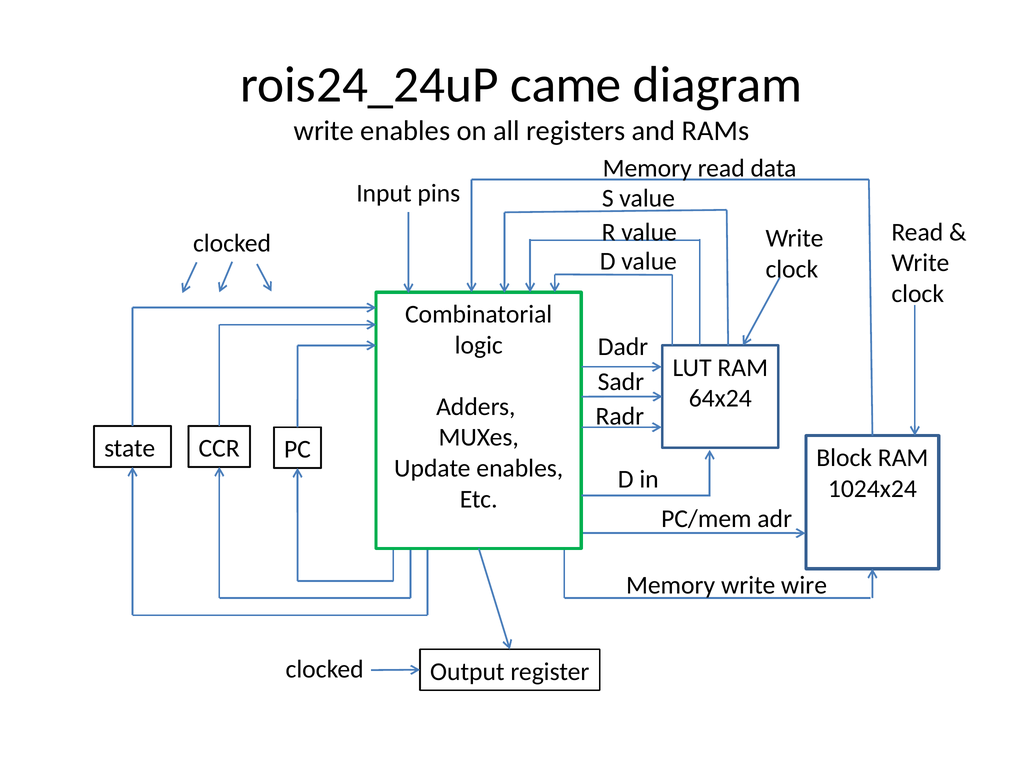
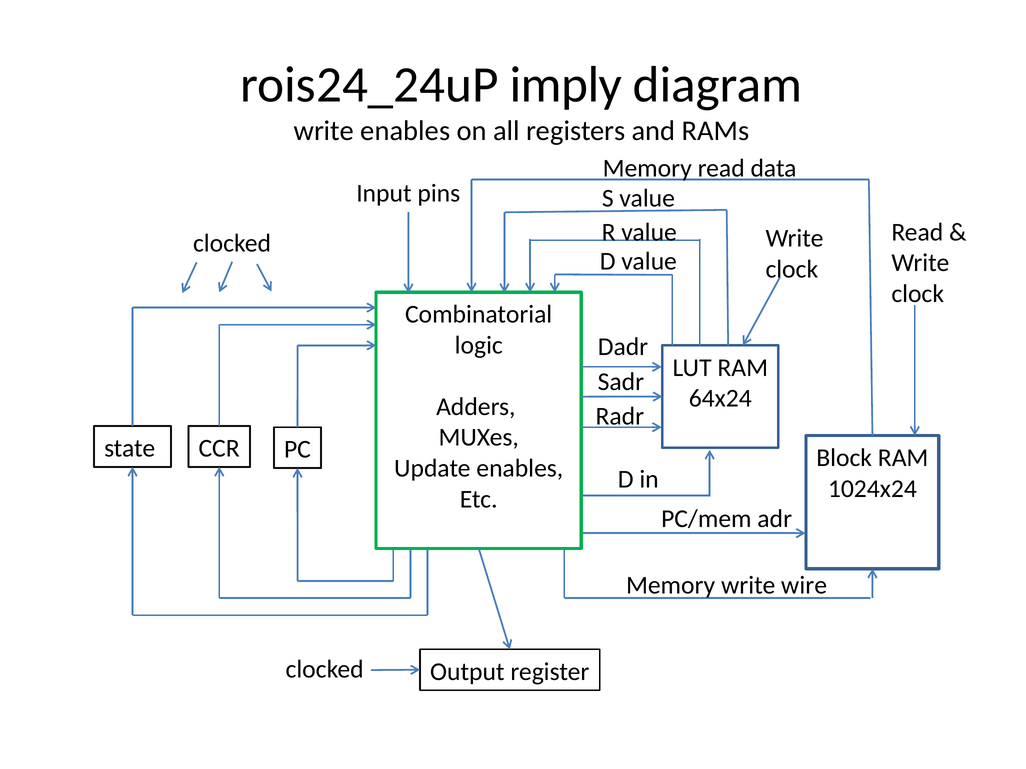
came: came -> imply (566, 85)
